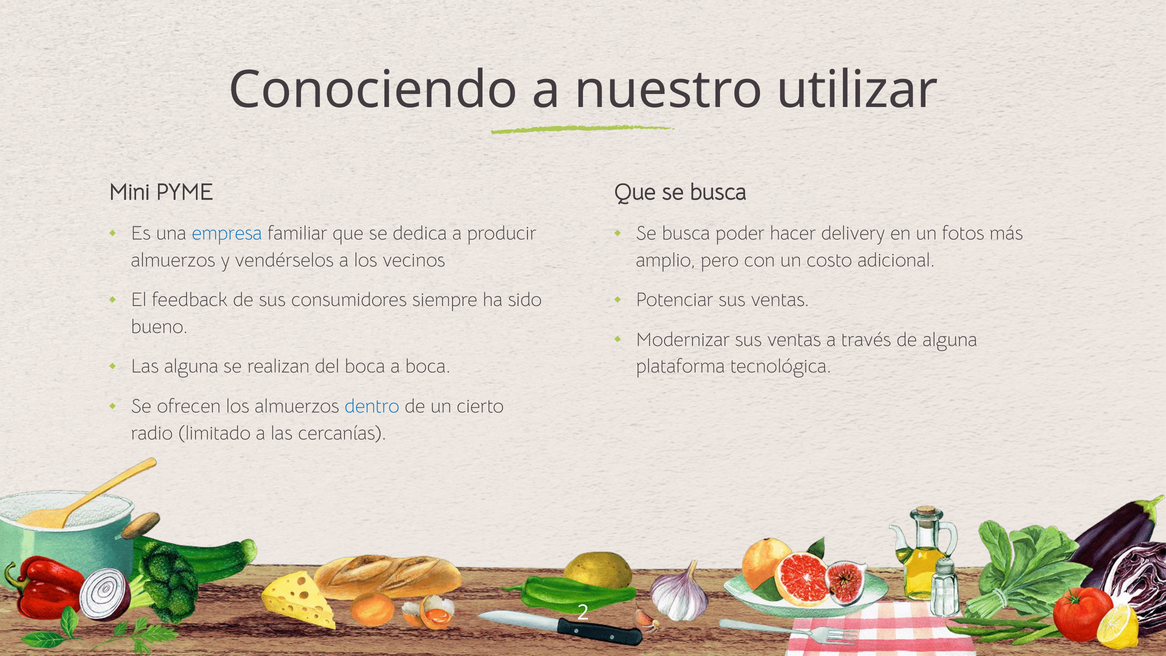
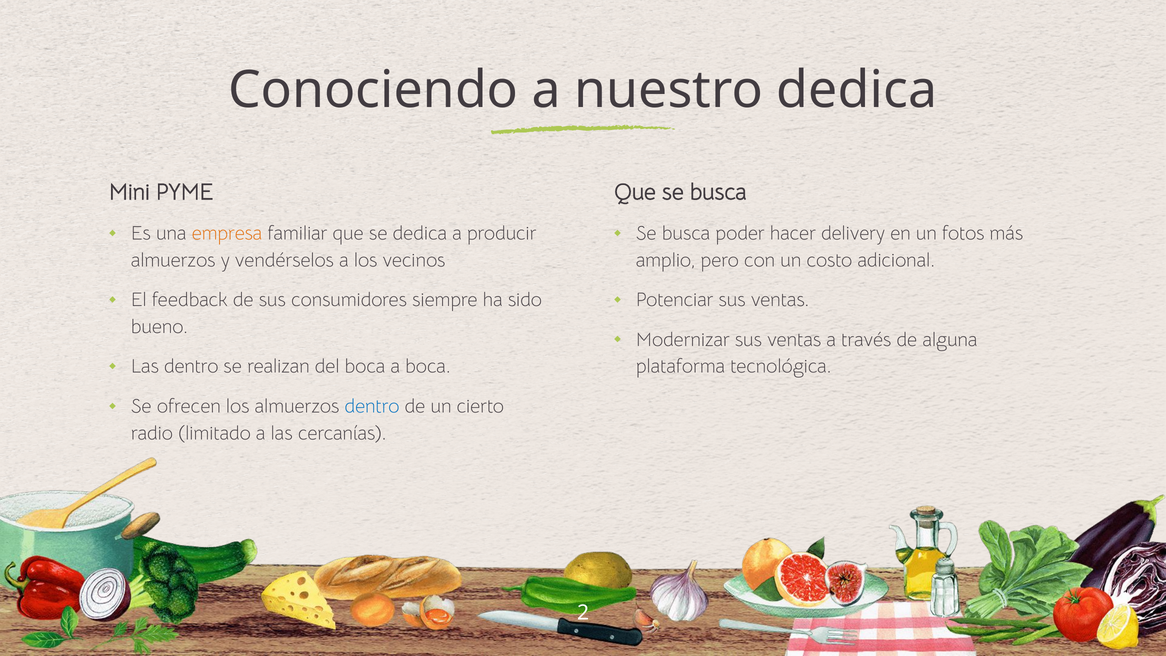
nuestro utilizar: utilizar -> dedica (857, 90)
empresa colour: blue -> orange (227, 233)
Las alguna: alguna -> dentro (191, 366)
